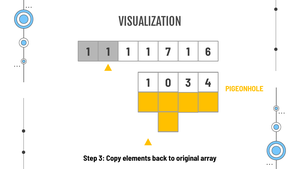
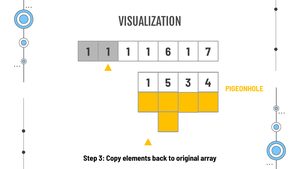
7: 7 -> 6 (168, 52)
6: 6 -> 7 (208, 52)
0: 0 -> 5 (168, 83)
